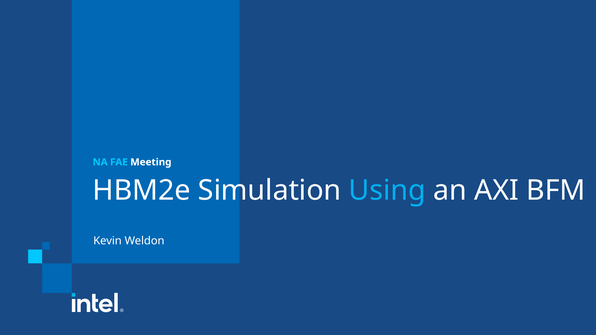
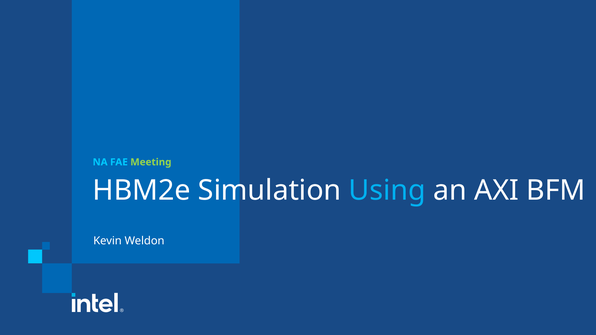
Meeting colour: white -> light green (151, 162)
